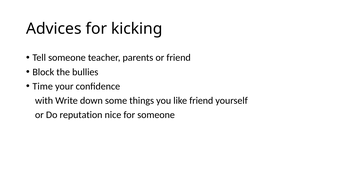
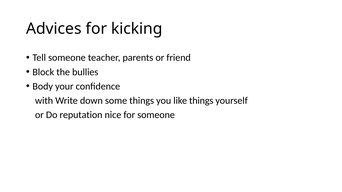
Time: Time -> Body (43, 87)
like friend: friend -> things (201, 101)
